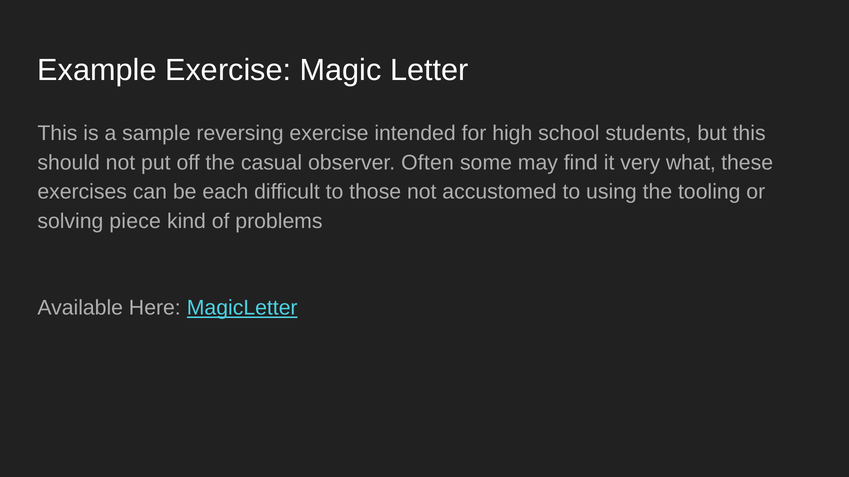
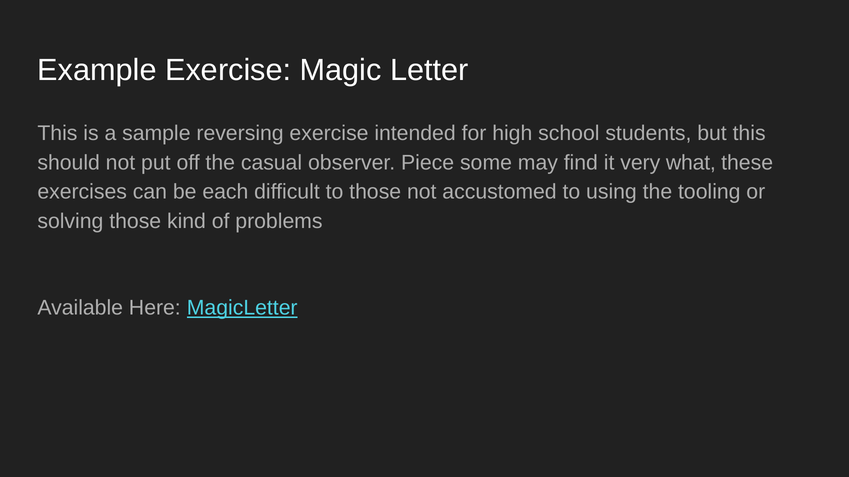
Often: Often -> Piece (428, 163)
solving piece: piece -> those (135, 221)
